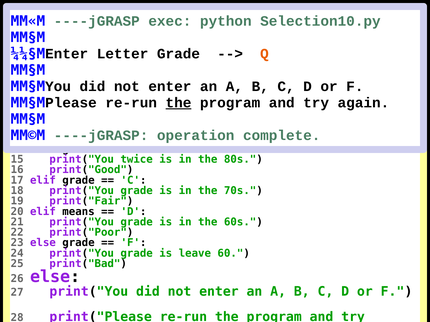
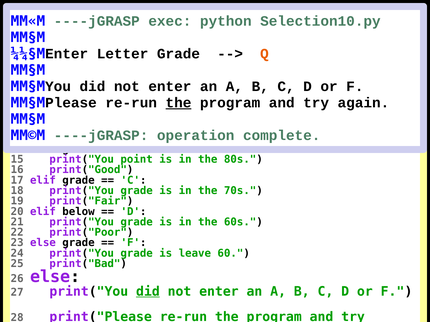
twice: twice -> point (137, 160)
means: means -> below (78, 212)
did underline: none -> present (148, 292)
